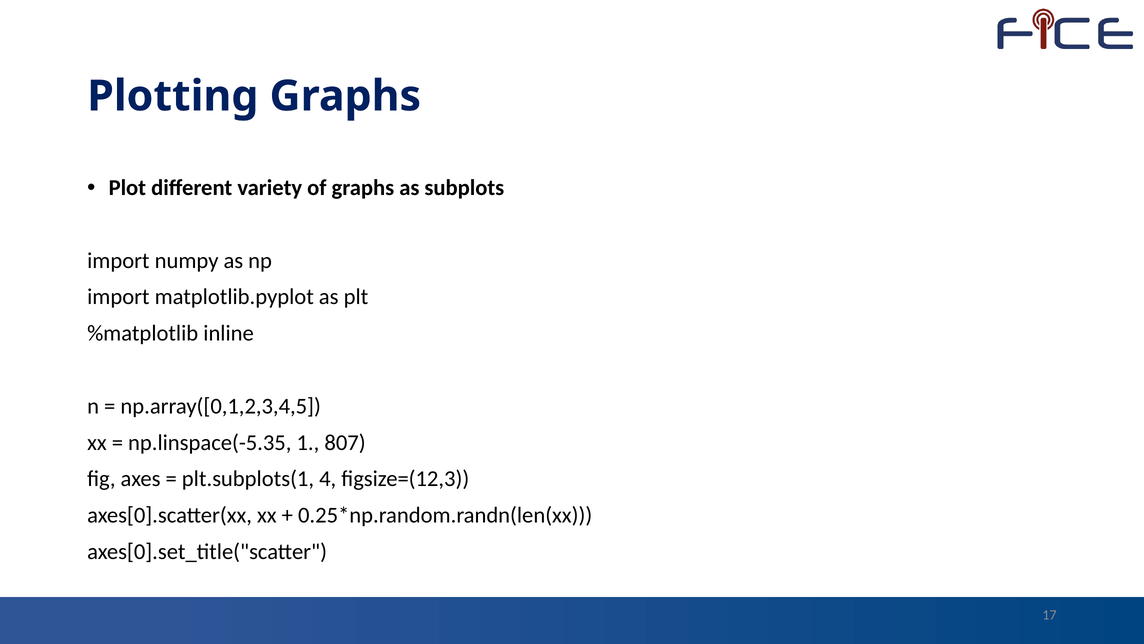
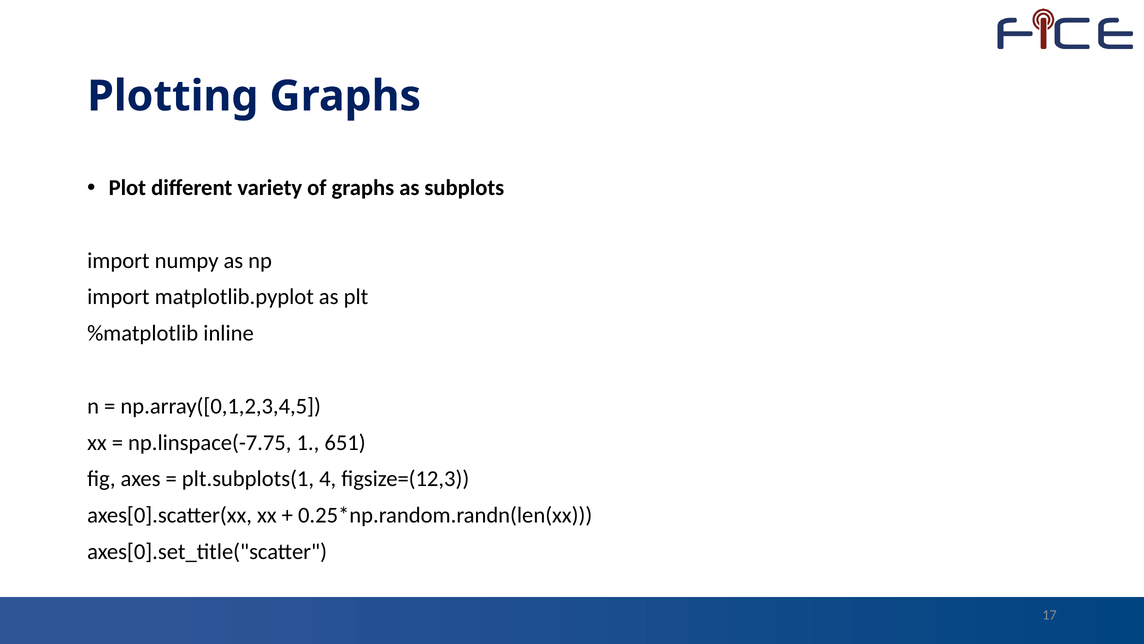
np.linspace(-5.35: np.linspace(-5.35 -> np.linspace(-7.75 (210, 442)
807: 807 -> 651 (345, 442)
